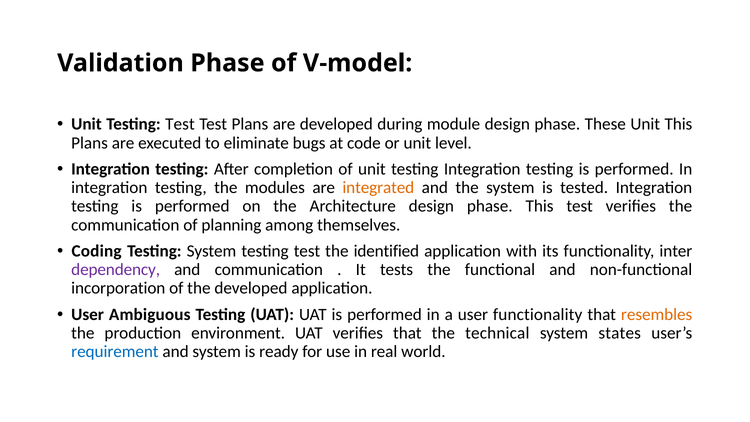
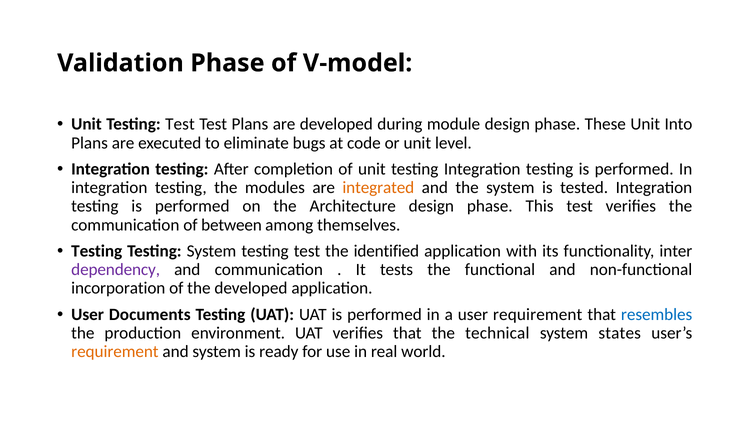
Unit This: This -> Into (678, 124)
planning: planning -> between (231, 225)
Coding: Coding -> Testing (97, 251)
Ambiguous: Ambiguous -> Documents (150, 315)
user functionality: functionality -> requirement (538, 315)
resembles colour: orange -> blue (657, 315)
requirement colour: blue -> orange (115, 352)
